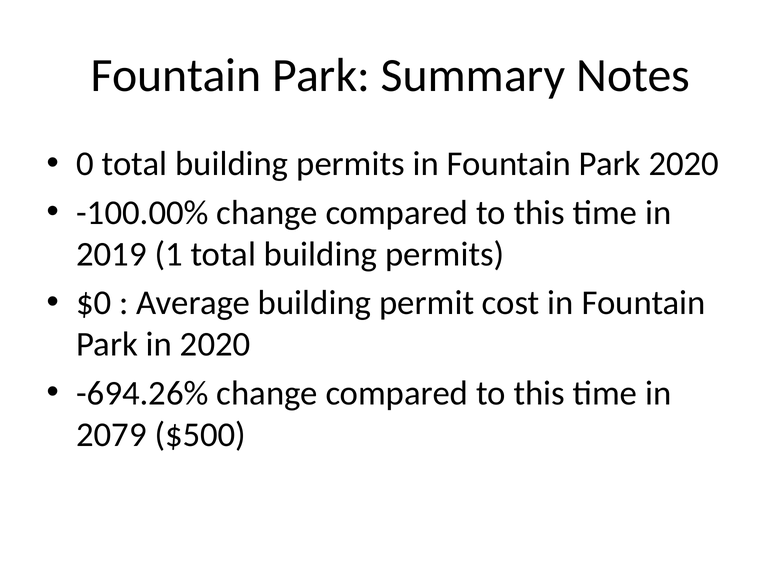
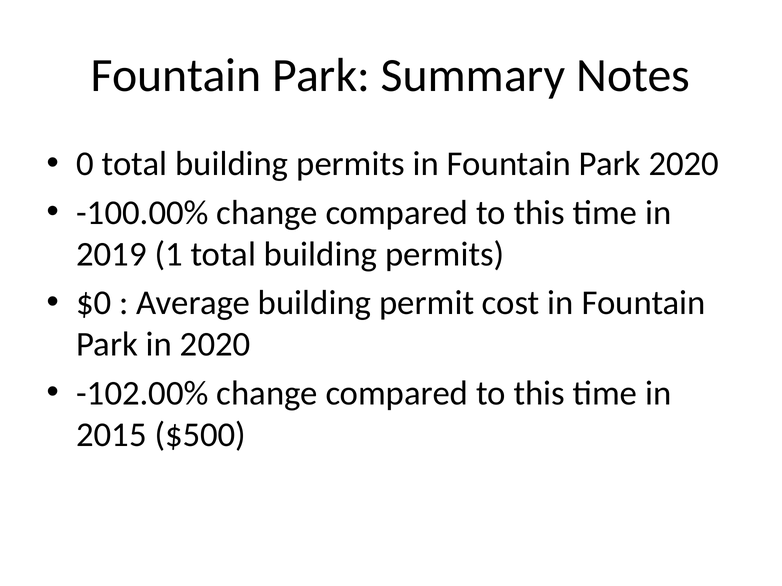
-694.26%: -694.26% -> -102.00% (142, 394)
2079: 2079 -> 2015 (111, 435)
